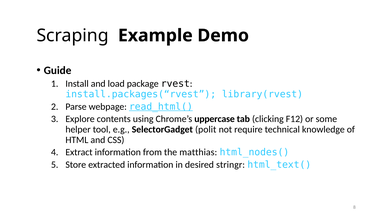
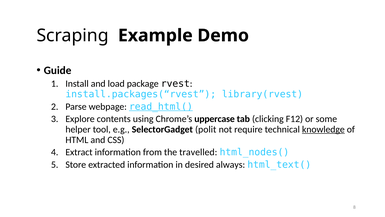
knowledge underline: none -> present (323, 129)
matthias: matthias -> travelled (198, 152)
stringr: stringr -> always (231, 164)
